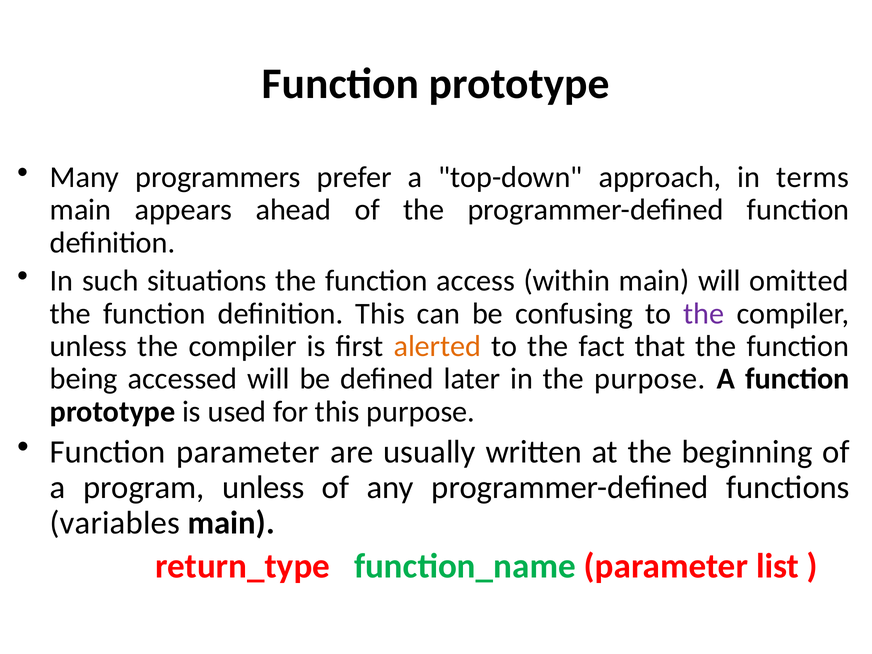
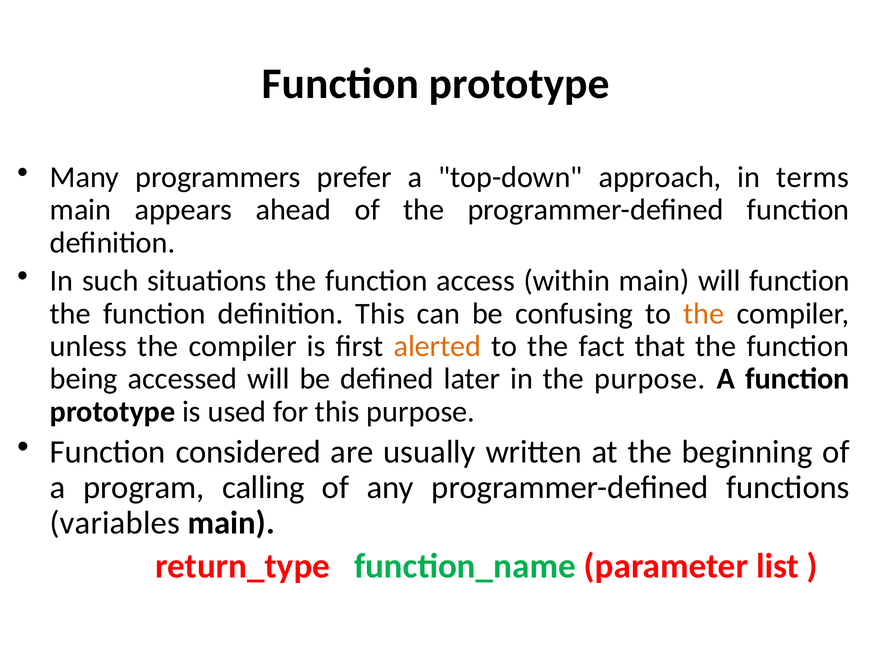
will omitted: omitted -> function (799, 281)
the colour: purple -> orange (704, 314)
Function parameter: parameter -> considered (248, 452)
program unless: unless -> calling (263, 487)
